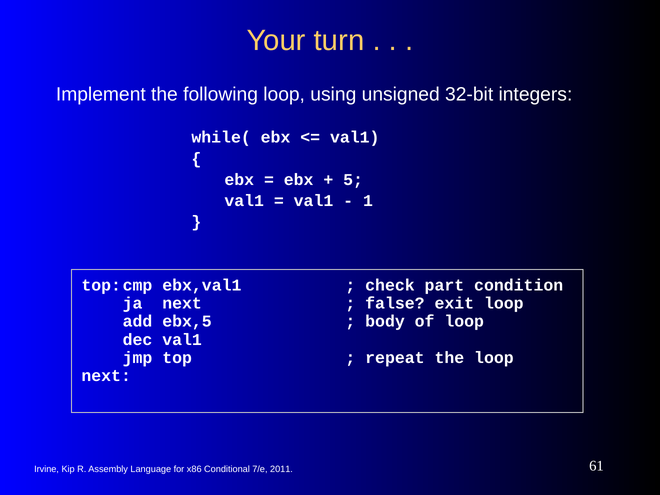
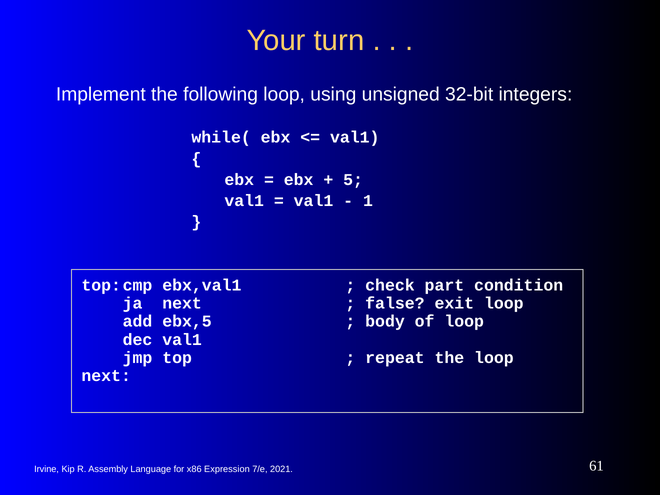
Conditional: Conditional -> Expression (227, 469)
2011: 2011 -> 2021 (282, 469)
